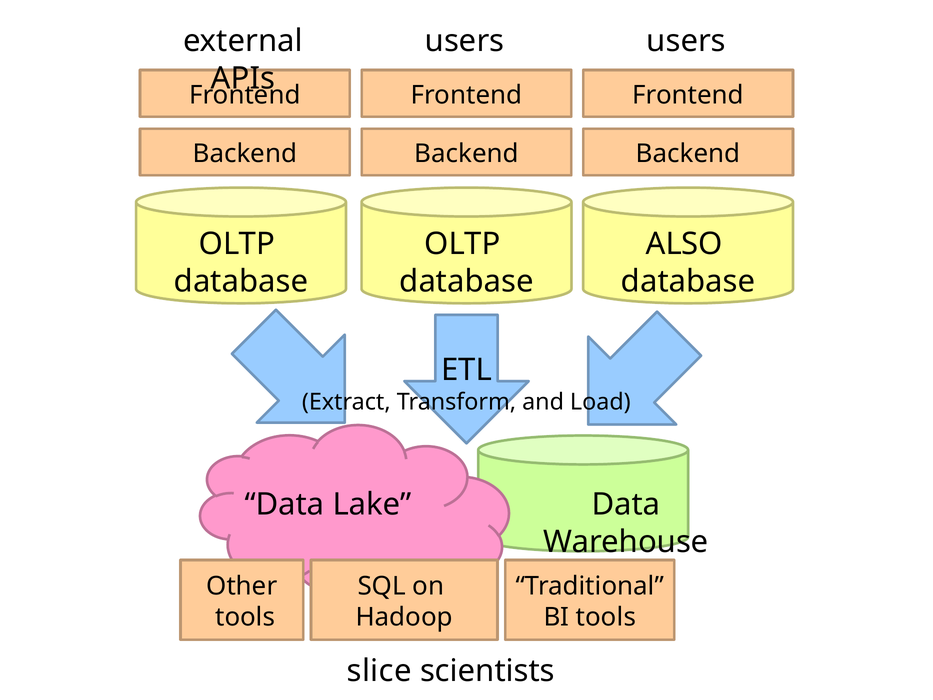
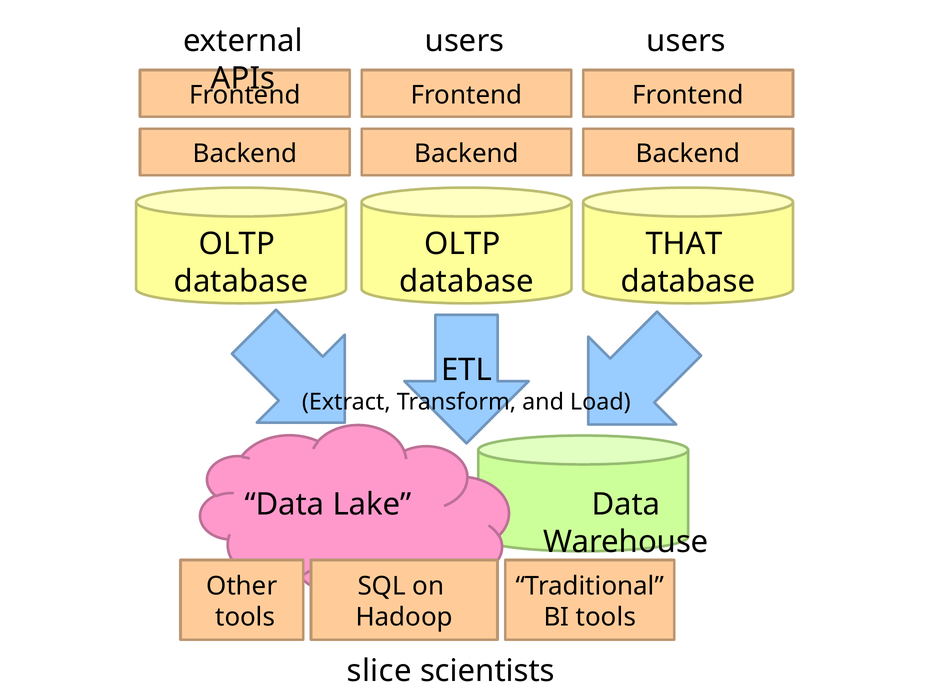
ALSO: ALSO -> THAT (684, 244)
